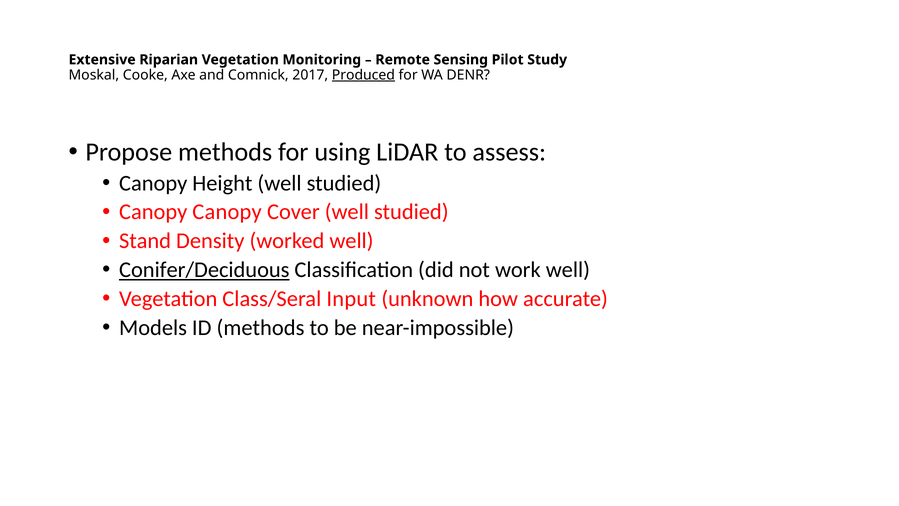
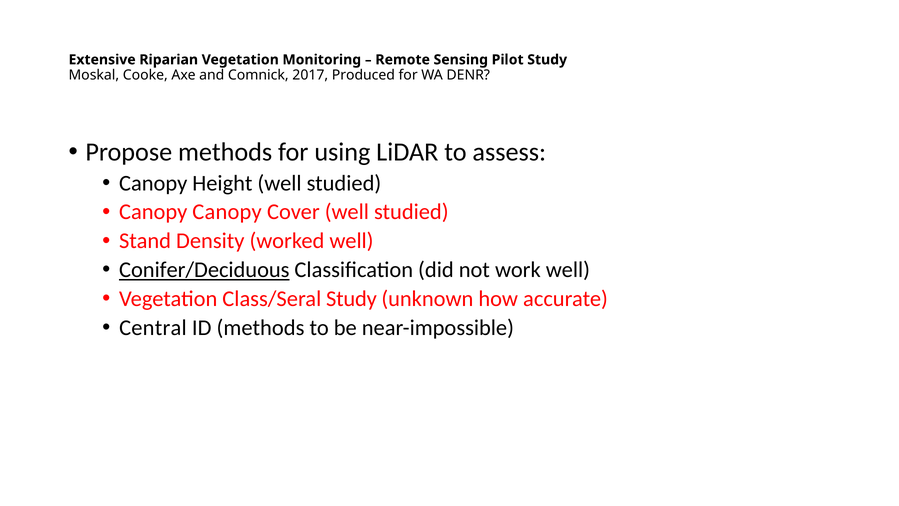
Produced underline: present -> none (363, 75)
Class/Seral Input: Input -> Study (351, 299)
Models: Models -> Central (153, 328)
